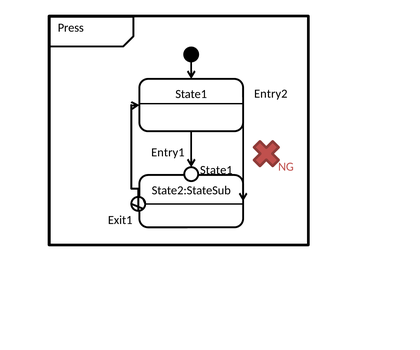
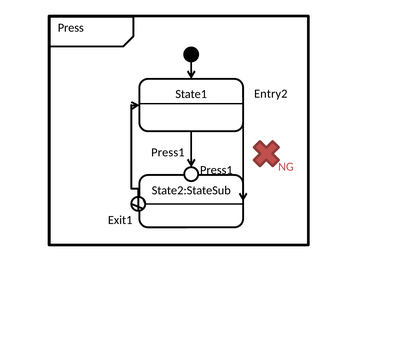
Entry1: Entry1 -> Press1 (168, 152)
State1: State1 -> Press1 (216, 170)
